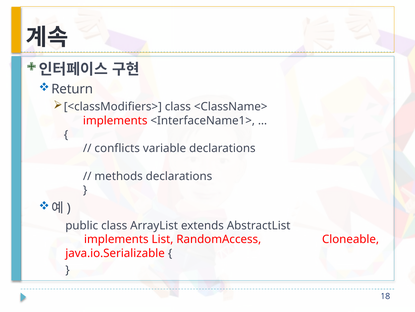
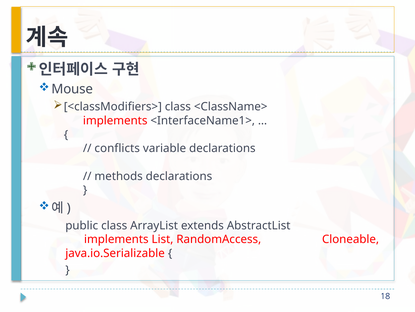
Return: Return -> Mouse (72, 89)
